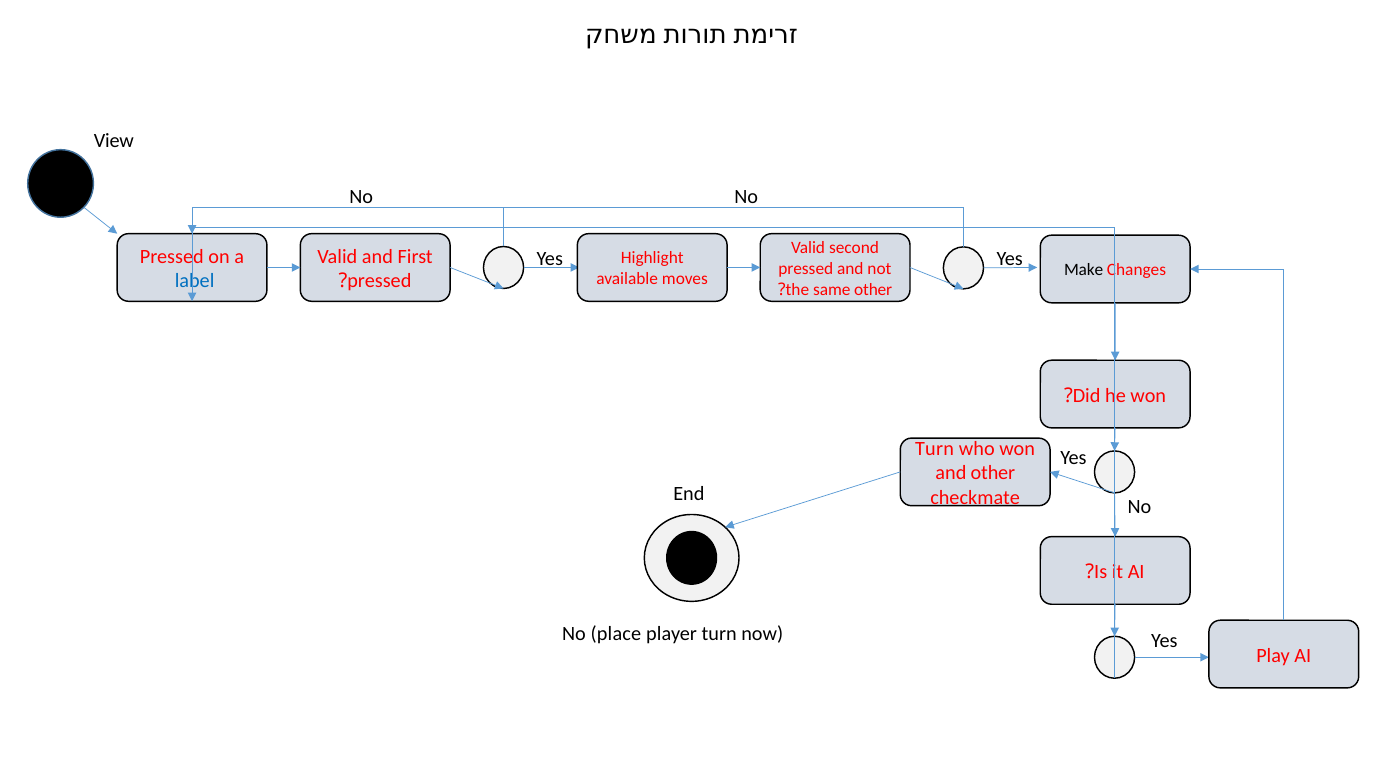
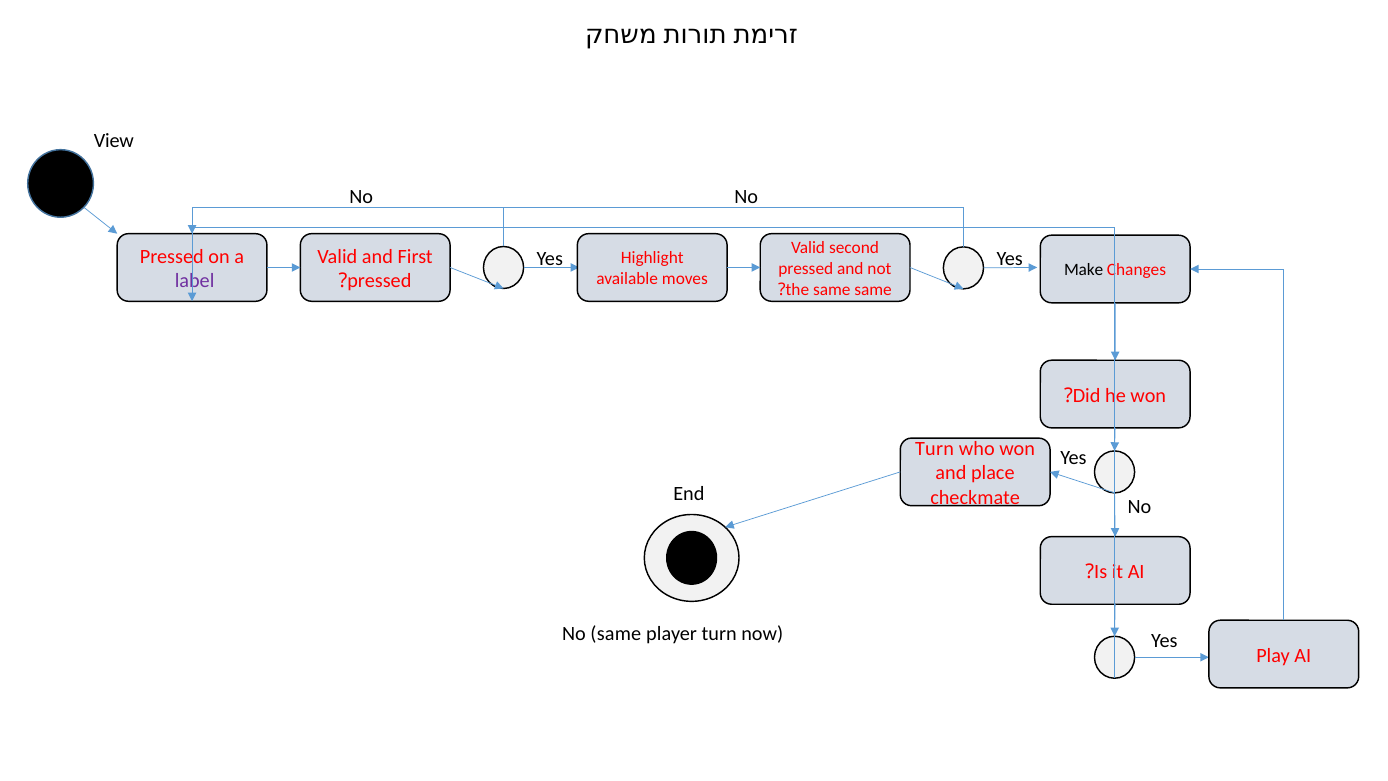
label colour: blue -> purple (195, 281)
same other: other -> same (873, 289)
and other: other -> place (993, 473)
No place: place -> same (616, 634)
